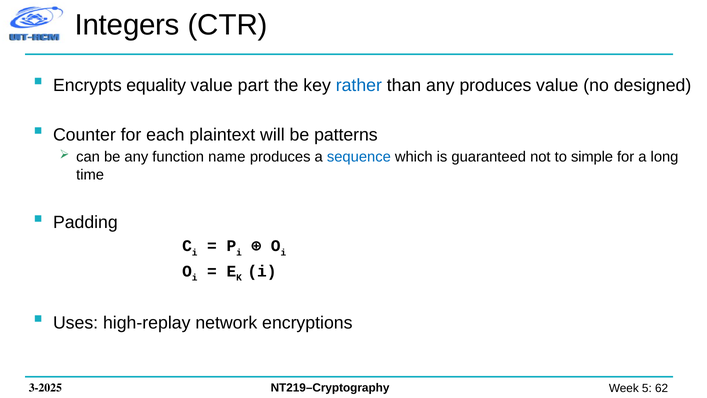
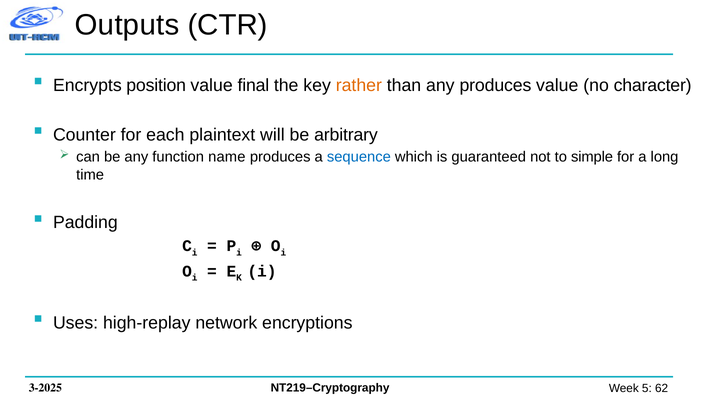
Integers: Integers -> Outputs (127, 25)
equality: equality -> position (156, 85)
part: part -> final (253, 85)
rather colour: blue -> orange (359, 85)
designed: designed -> character (653, 85)
patterns: patterns -> arbitrary (346, 135)
